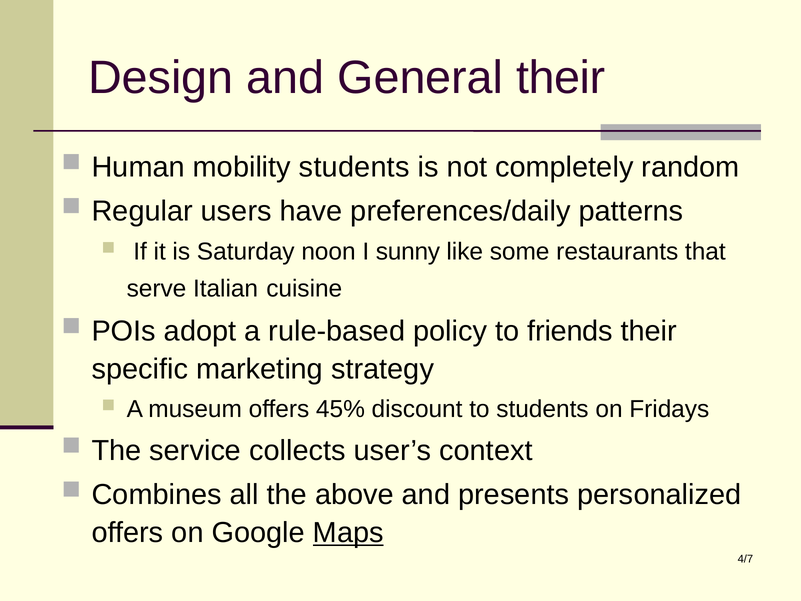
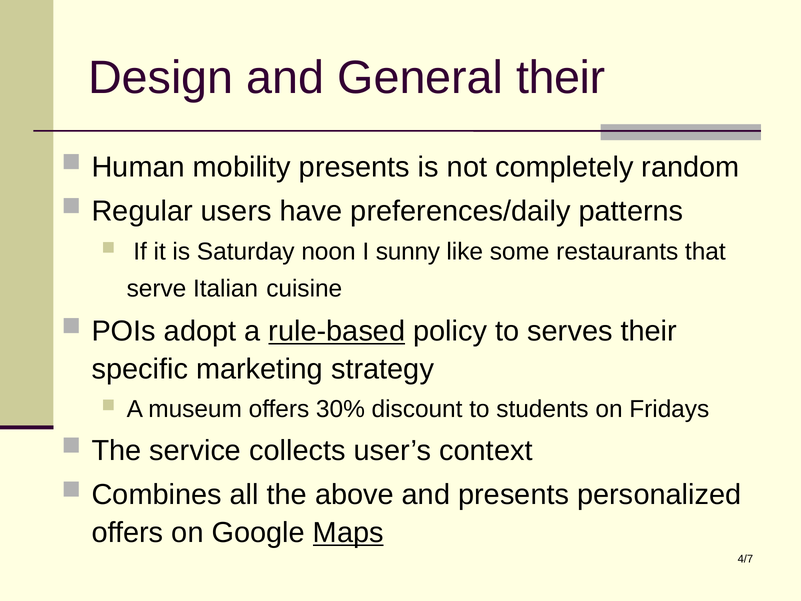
mobility students: students -> presents (354, 167)
rule-based underline: none -> present (337, 331)
friends: friends -> serves (570, 331)
45%: 45% -> 30% (340, 409)
